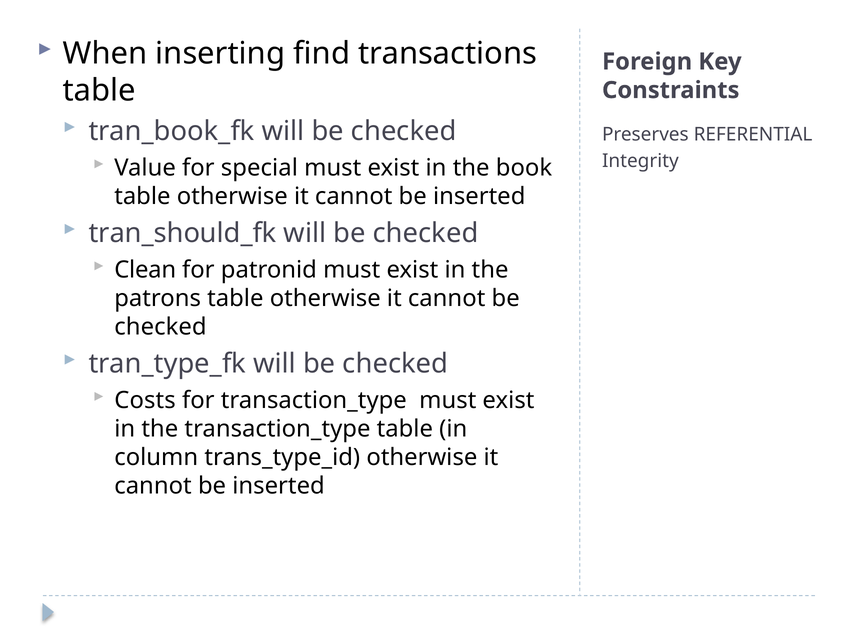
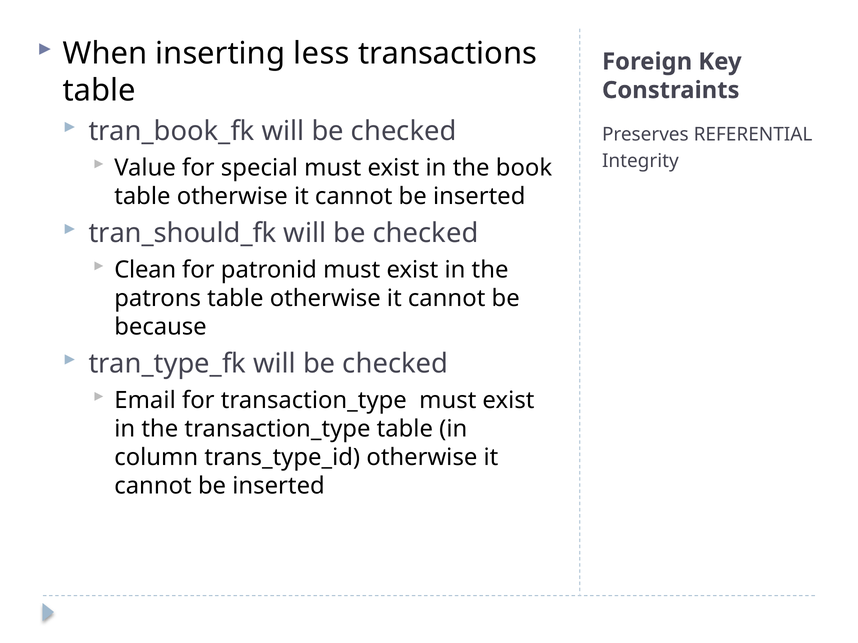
find: find -> less (322, 54)
checked: checked -> because (161, 327)
Costs: Costs -> Email (145, 401)
